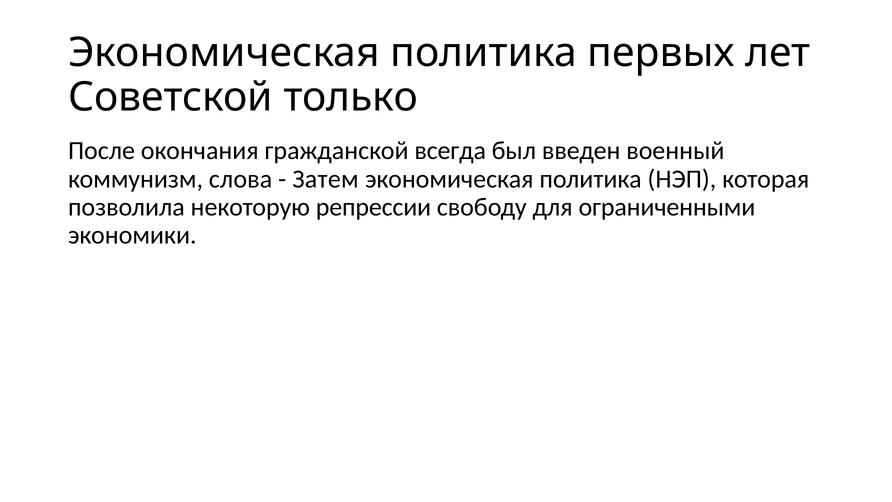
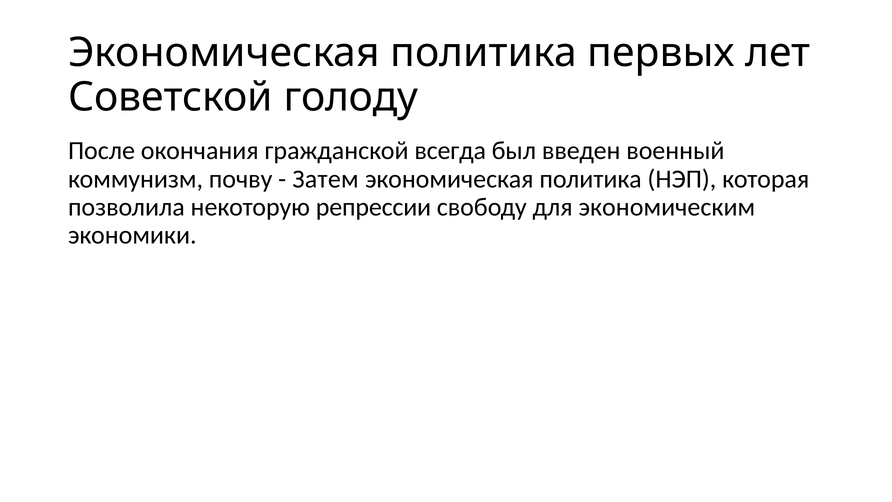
только: только -> голоду (351, 97)
слова: слова -> почву (241, 179)
ограниченными: ограниченными -> экономическим (667, 207)
